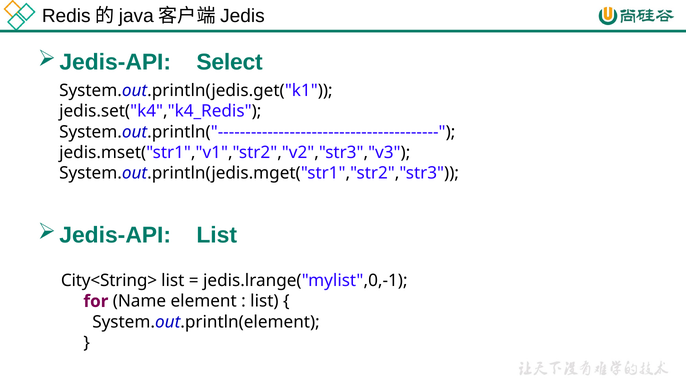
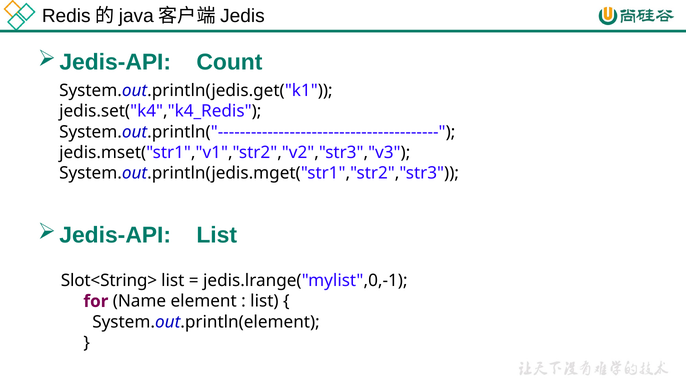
Select: Select -> Count (229, 62)
City<String>: City<String> -> Slot<String> (109, 281)
